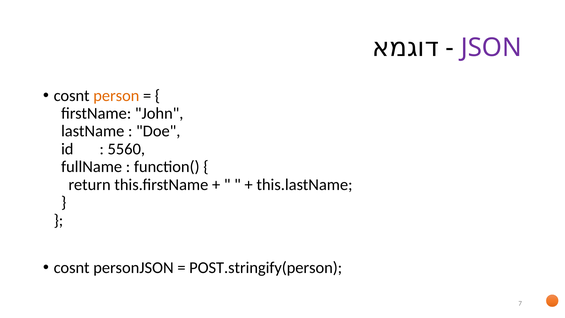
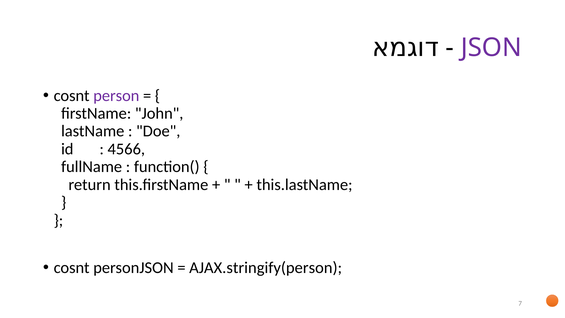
person colour: orange -> purple (116, 96)
5560: 5560 -> 4566 (126, 149)
POST.stringify(person: POST.stringify(person -> AJAX.stringify(person (266, 268)
